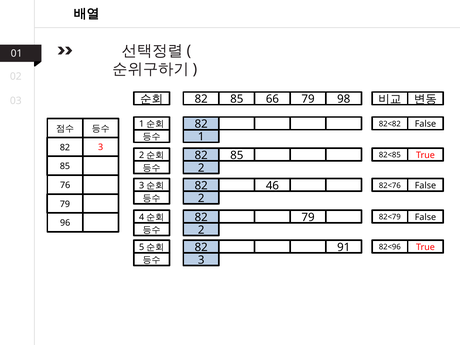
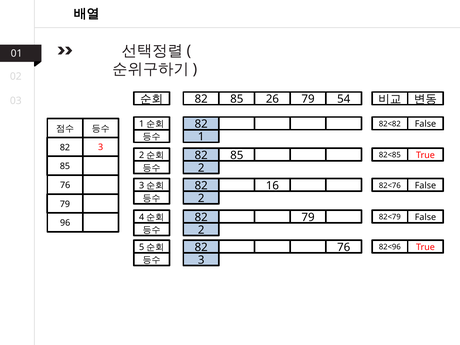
66: 66 -> 26 (272, 99)
98: 98 -> 54 (344, 99)
46: 46 -> 16 (272, 186)
91: 91 -> 76 (344, 247)
